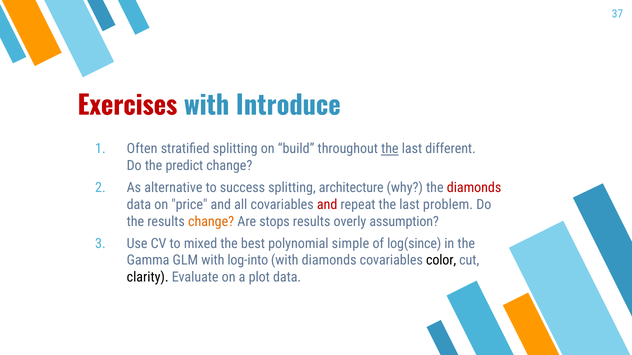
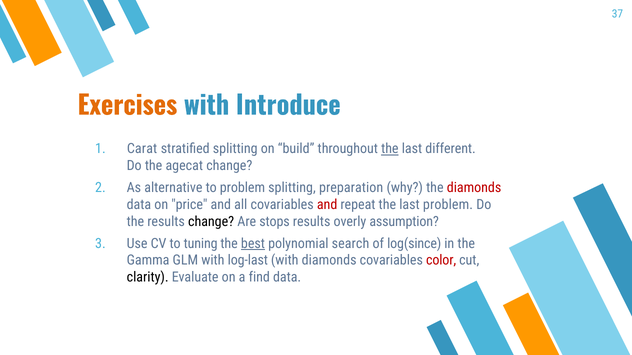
Exercises colour: red -> orange (127, 106)
Often: Often -> Carat (142, 149)
predict: predict -> agecat (184, 166)
to success: success -> problem (242, 188)
architecture: architecture -> preparation (351, 188)
change colour: orange -> black (211, 222)
mixed: mixed -> tuning (201, 244)
best underline: none -> present (253, 244)
simple: simple -> search (350, 244)
log-into: log-into -> log-last (248, 261)
color colour: black -> red (441, 261)
plot: plot -> find (259, 278)
